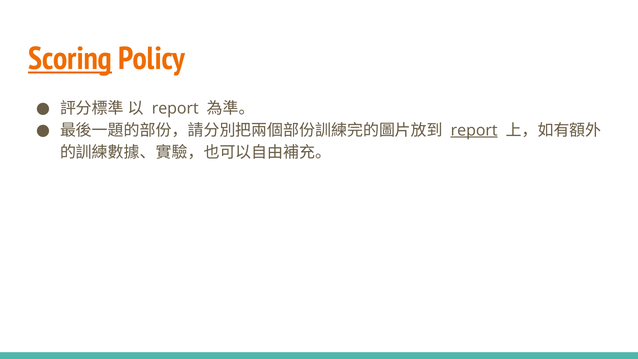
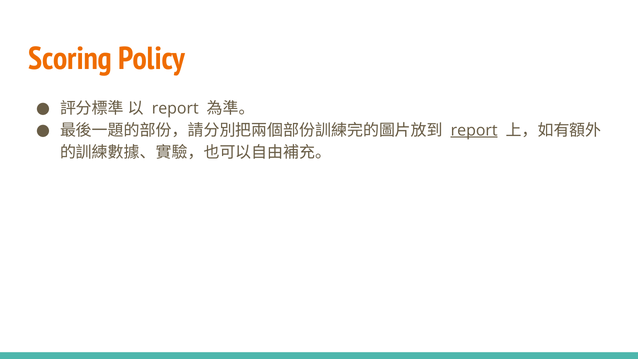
Scoring underline: present -> none (70, 59)
